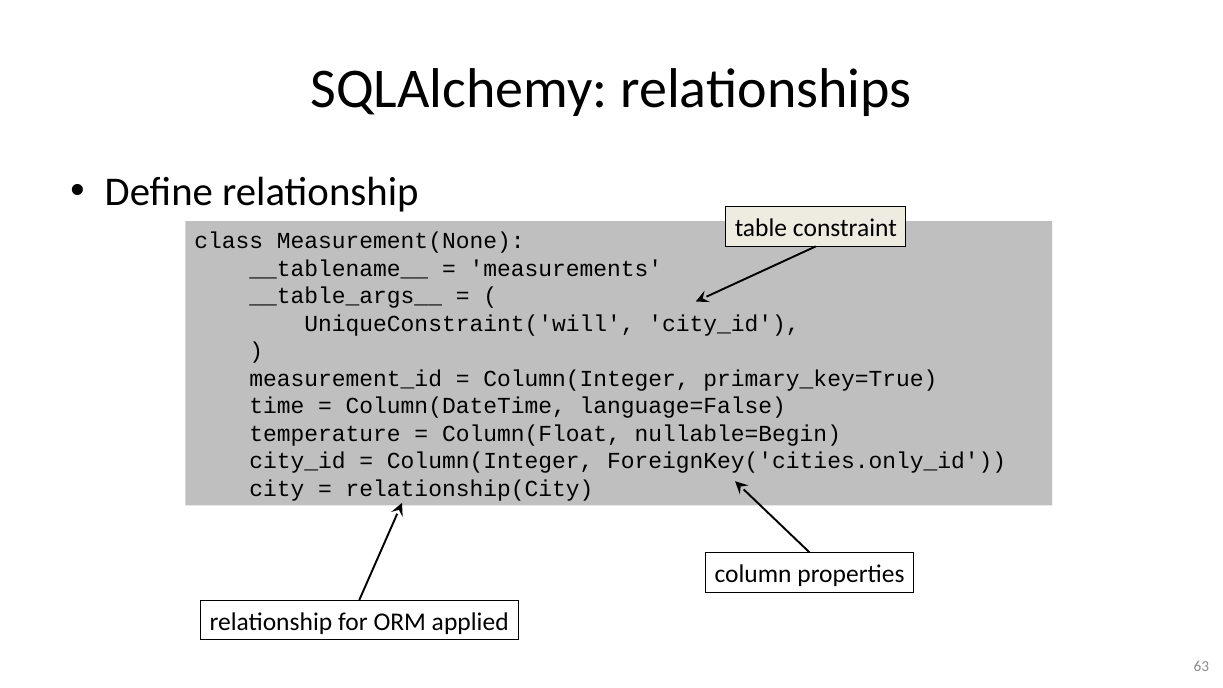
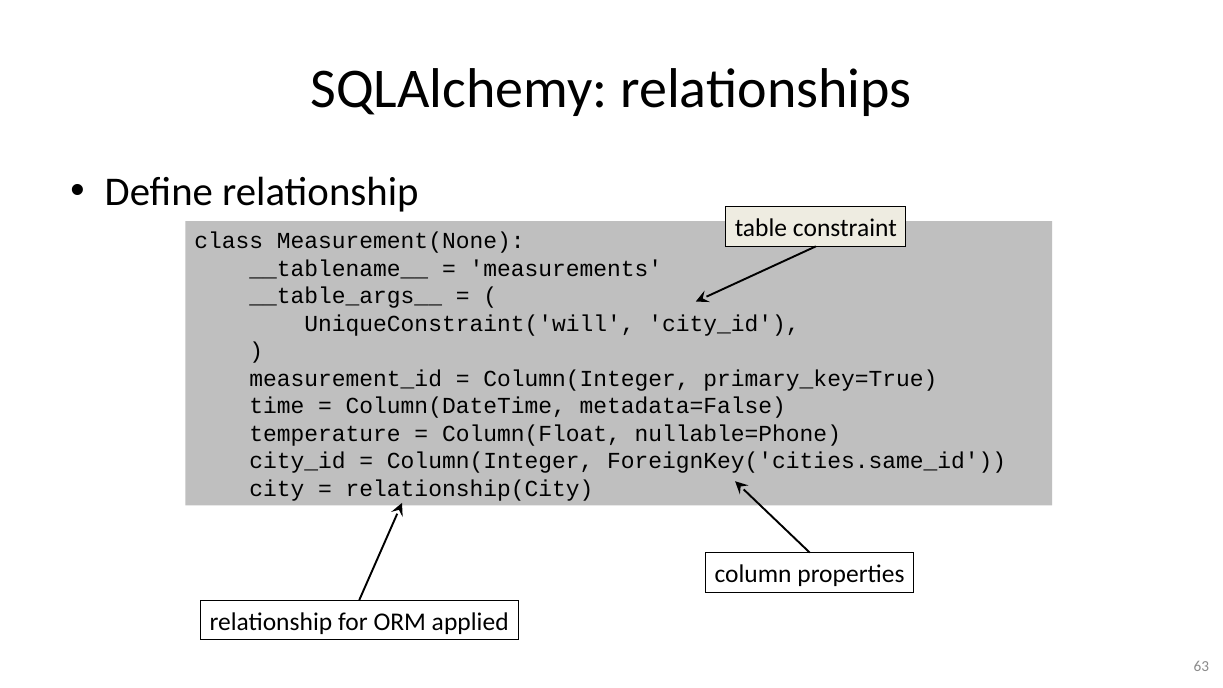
language=False: language=False -> metadata=False (683, 406)
nullable=Begin: nullable=Begin -> nullable=Phone (738, 434)
ForeignKey('cities.only_id: ForeignKey('cities.only_id -> ForeignKey('cities.same_id (807, 461)
